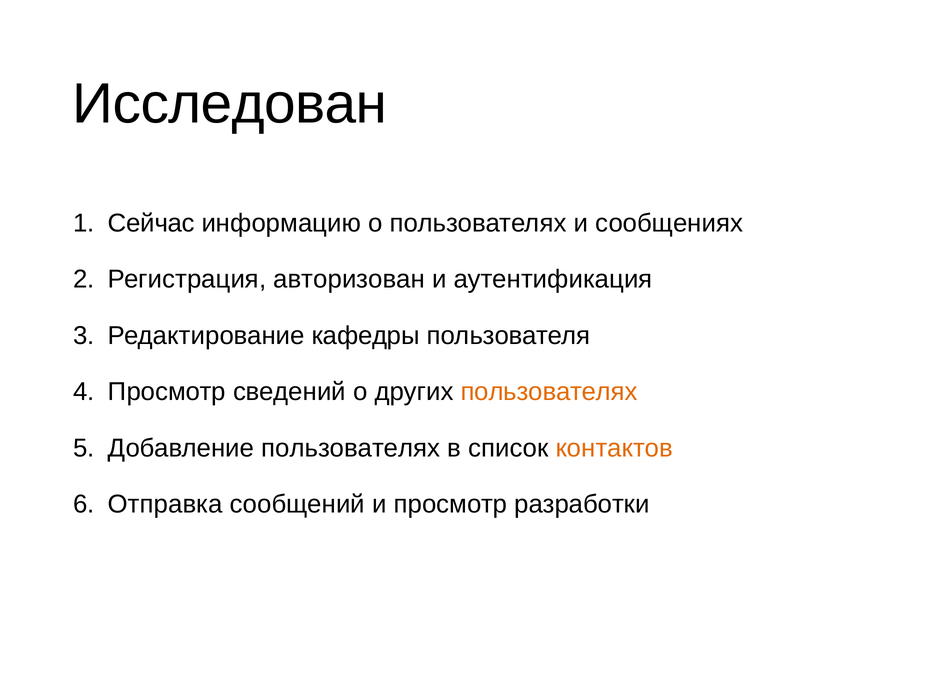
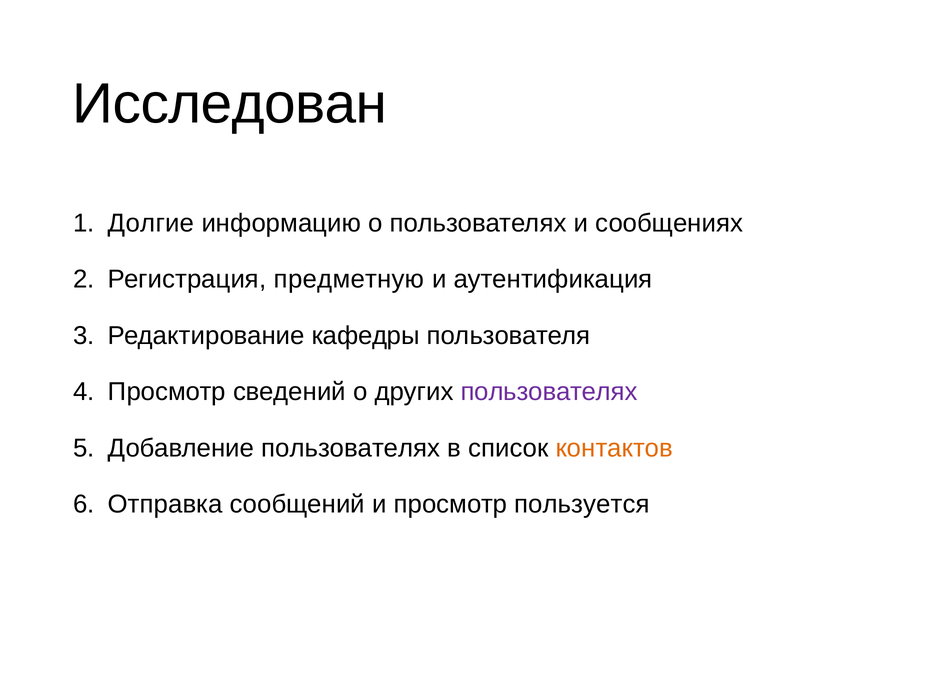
Сейчас: Сейчас -> Долгие (151, 223)
авторизован: авторизован -> предметную (349, 279)
пользователях colour: orange -> purple (549, 392)
разработки: разработки -> пользуется (582, 504)
